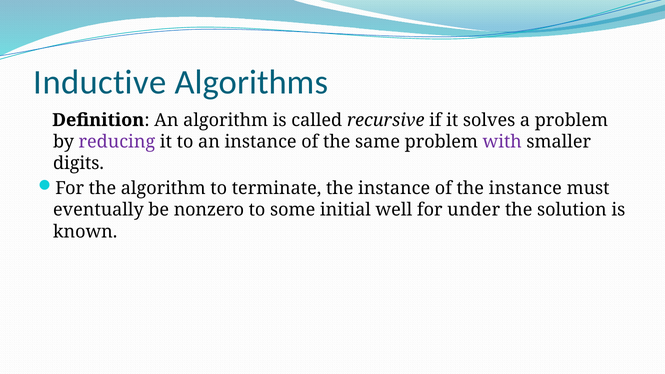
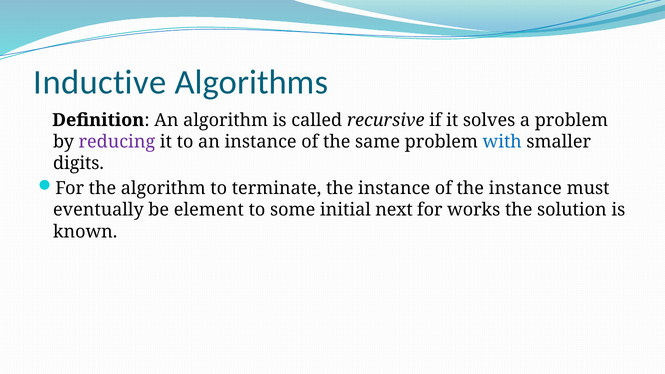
with colour: purple -> blue (502, 142)
nonzero: nonzero -> element (209, 210)
well: well -> next (394, 210)
under: under -> works (474, 210)
